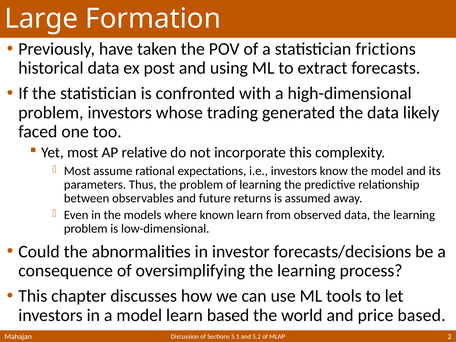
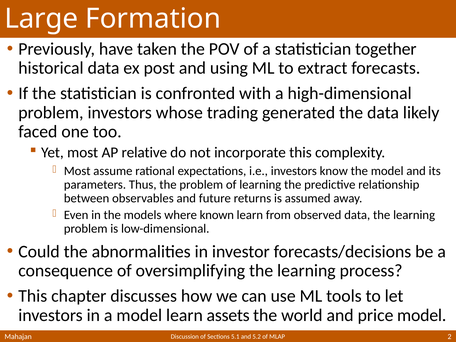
frictions: frictions -> together (386, 49)
learn based: based -> assets (228, 315)
price based: based -> model (422, 315)
